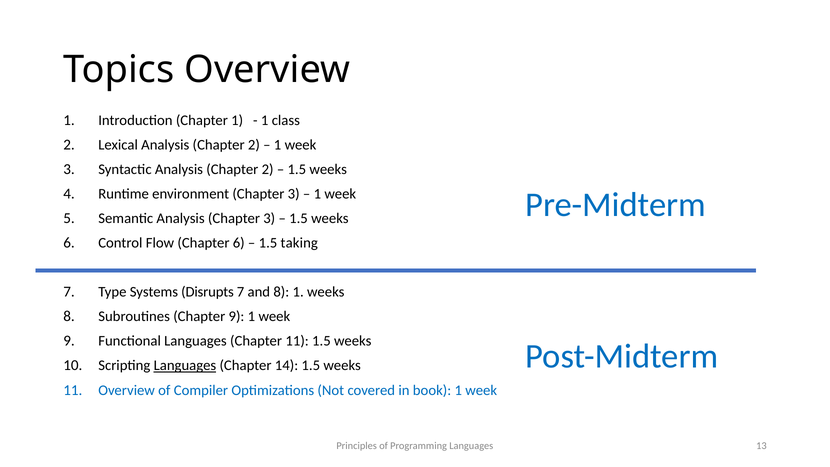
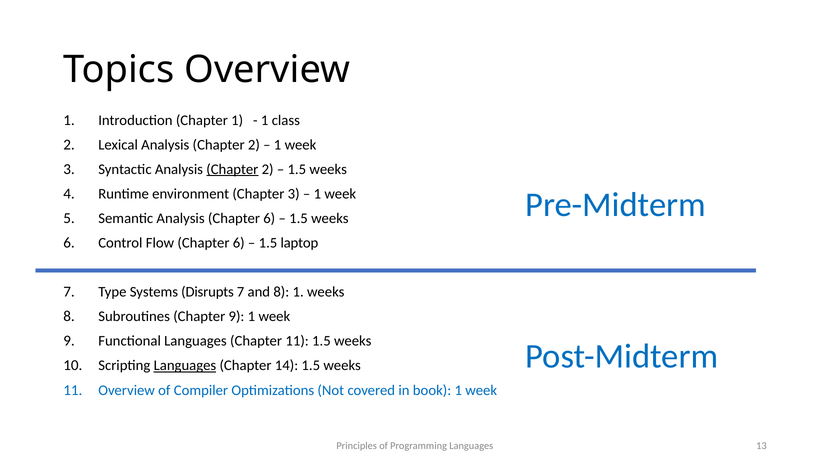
Chapter underline: none -> present (232, 169)
Analysis Chapter 3: 3 -> 6 (269, 218)
taking: taking -> laptop (299, 243)
